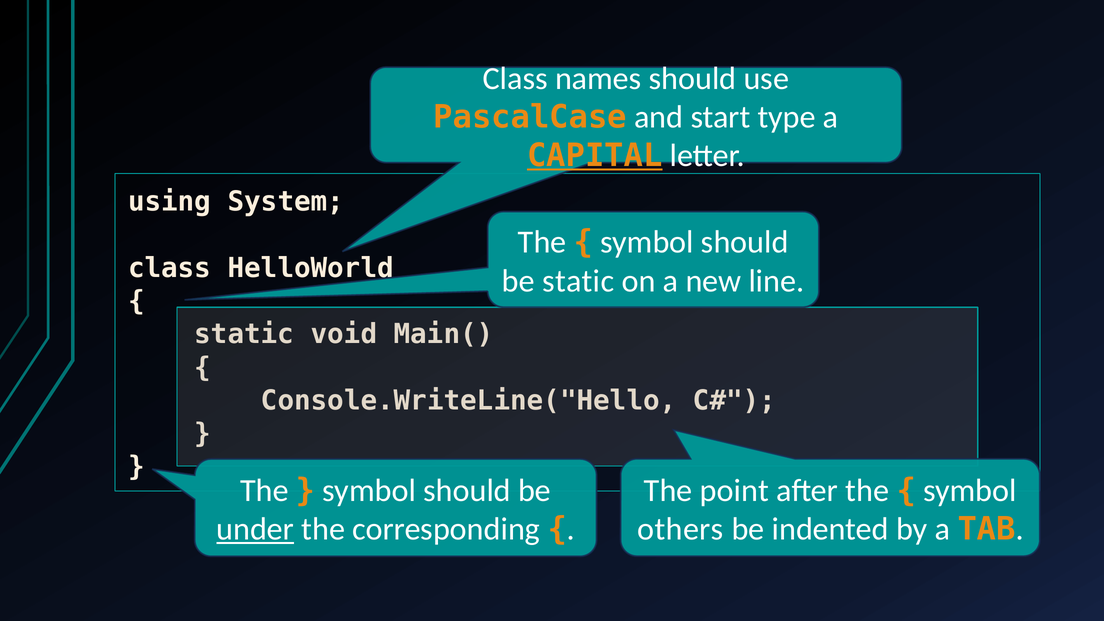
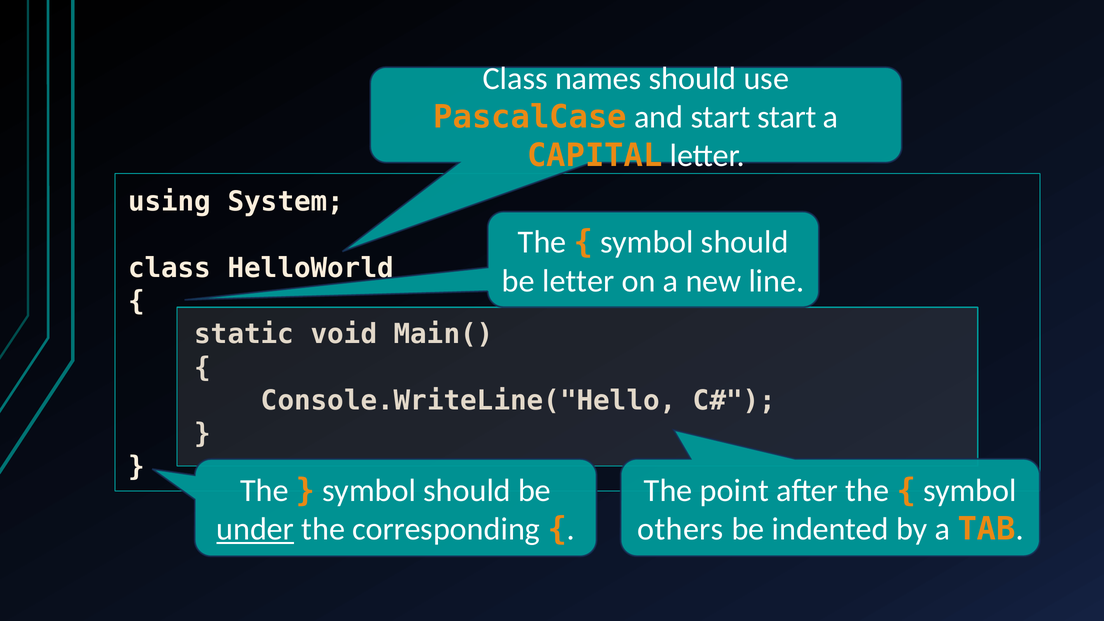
start type: type -> start (787, 117)
CAPITAL underline: present -> none (595, 156)
be static: static -> letter (578, 281)
